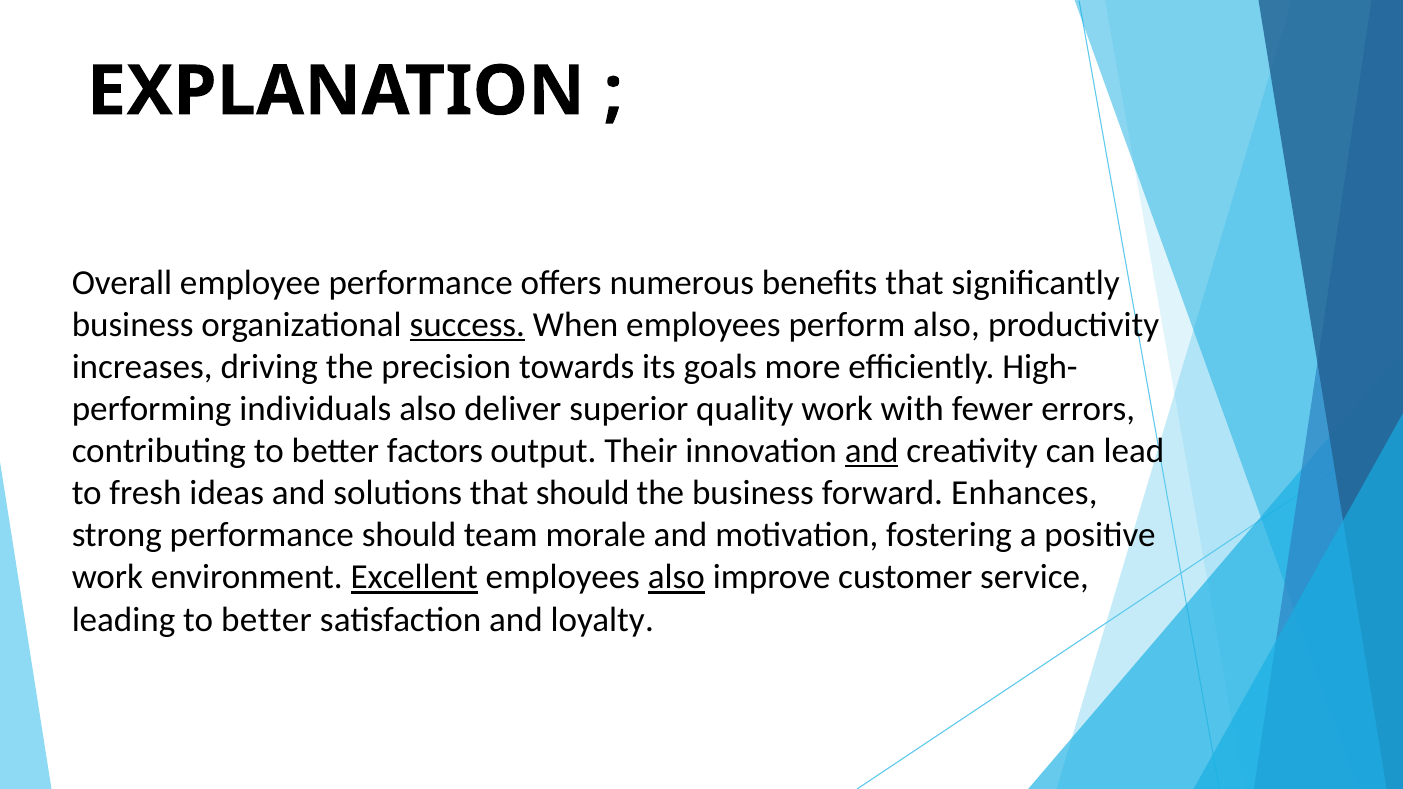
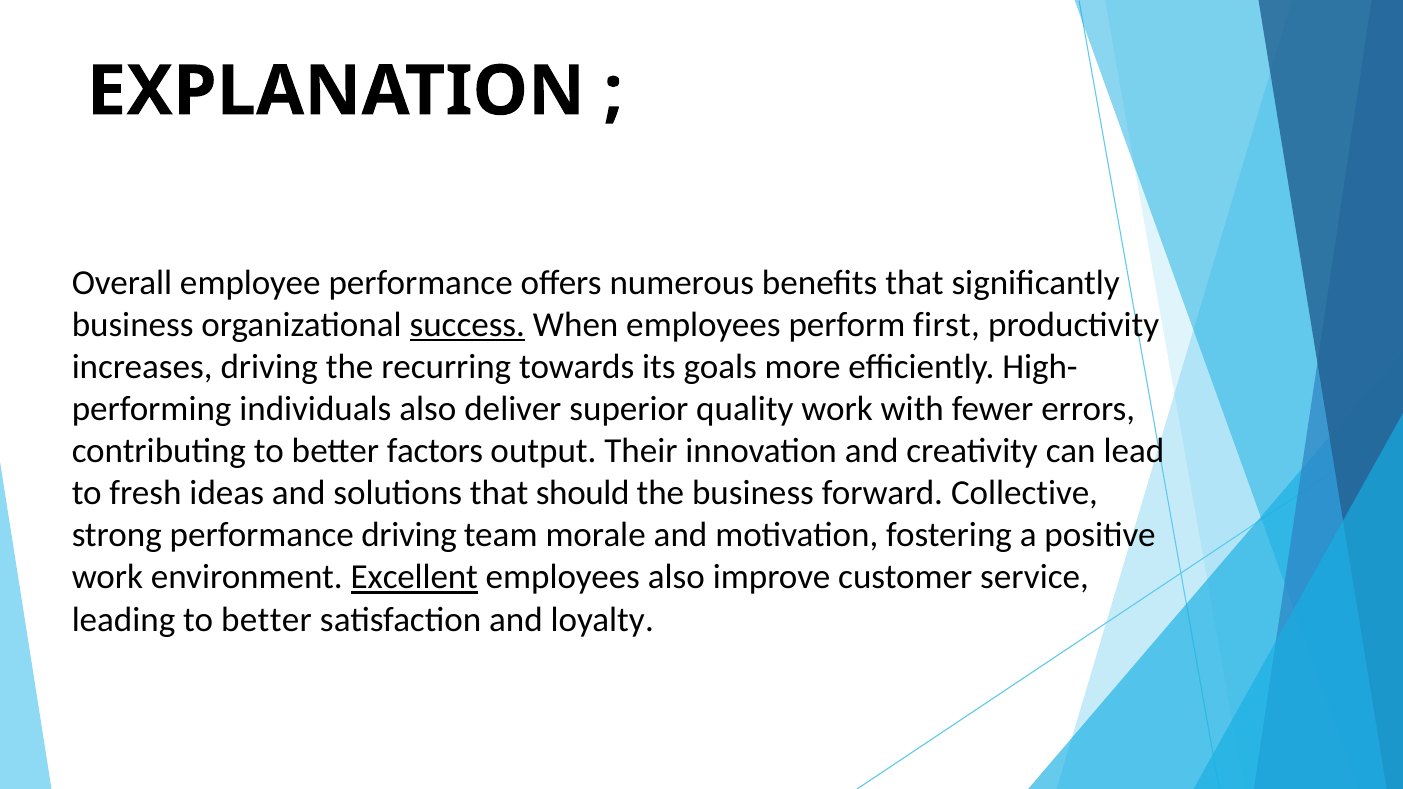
perform also: also -> first (947, 325)
precision: precision -> recurring (446, 367)
and underline: present -> none (872, 451)
Enhances: Enhances -> Collective (1025, 493)
performance should: should -> driving (409, 535)
also underline: present -> none (676, 578)
